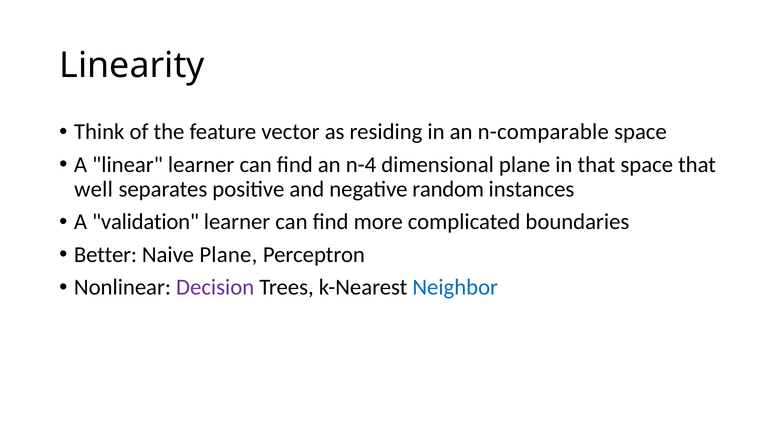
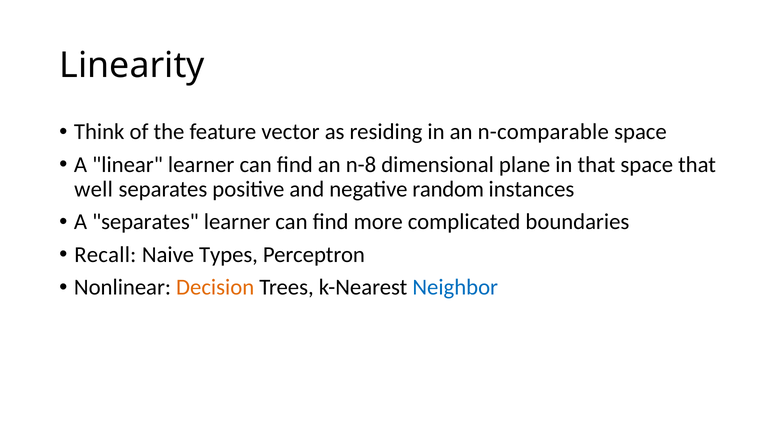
n-4: n-4 -> n-8 (361, 165)
A validation: validation -> separates (146, 222)
Better: Better -> Recall (105, 255)
Naive Plane: Plane -> Types (228, 255)
Decision colour: purple -> orange (215, 287)
